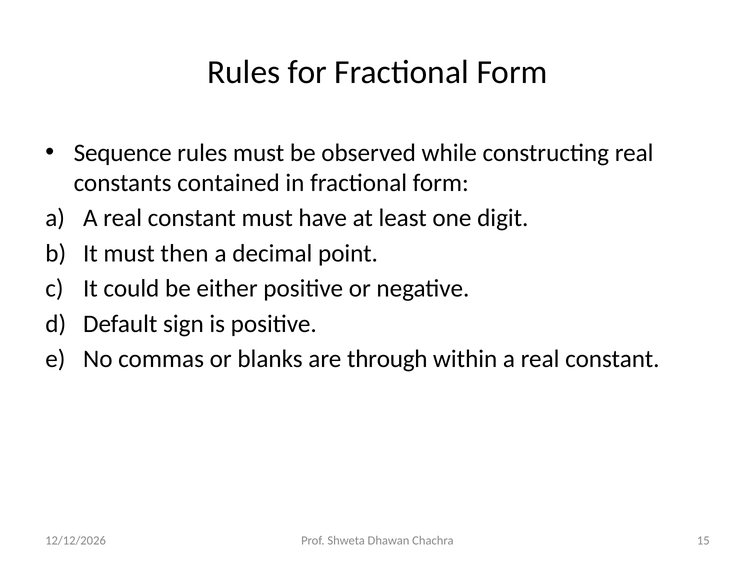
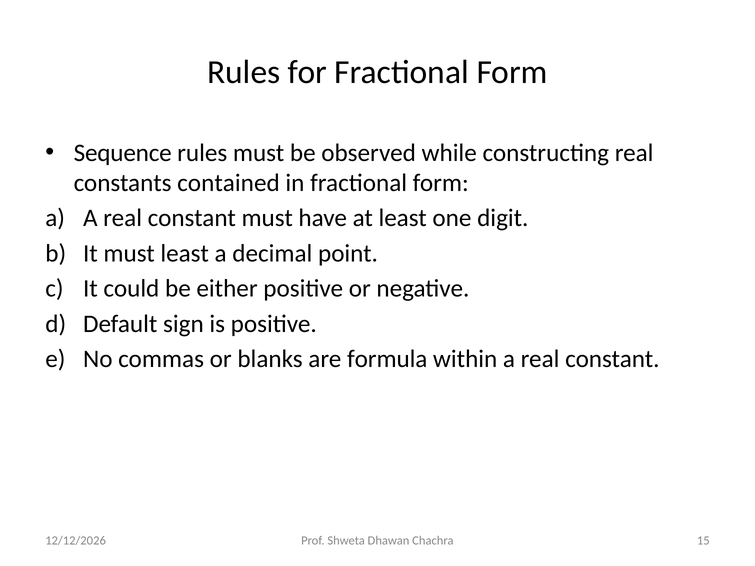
must then: then -> least (185, 253)
through: through -> formula (387, 359)
